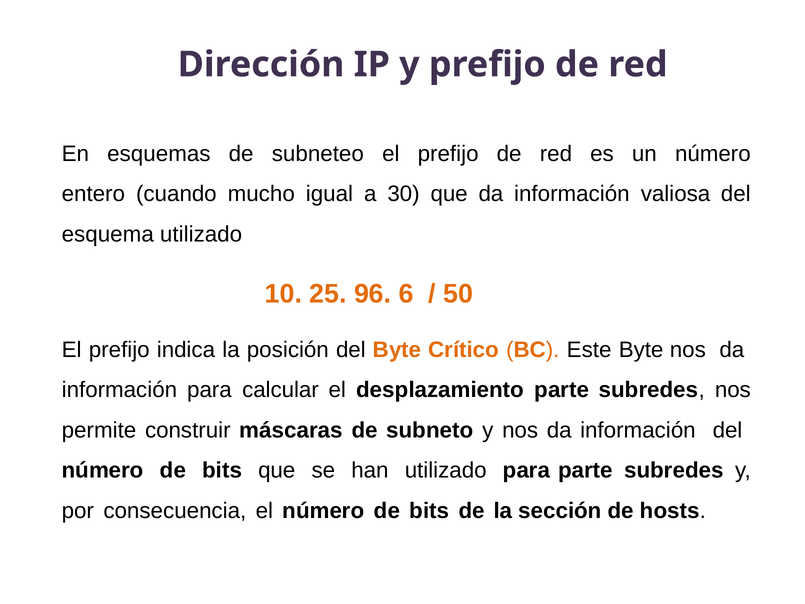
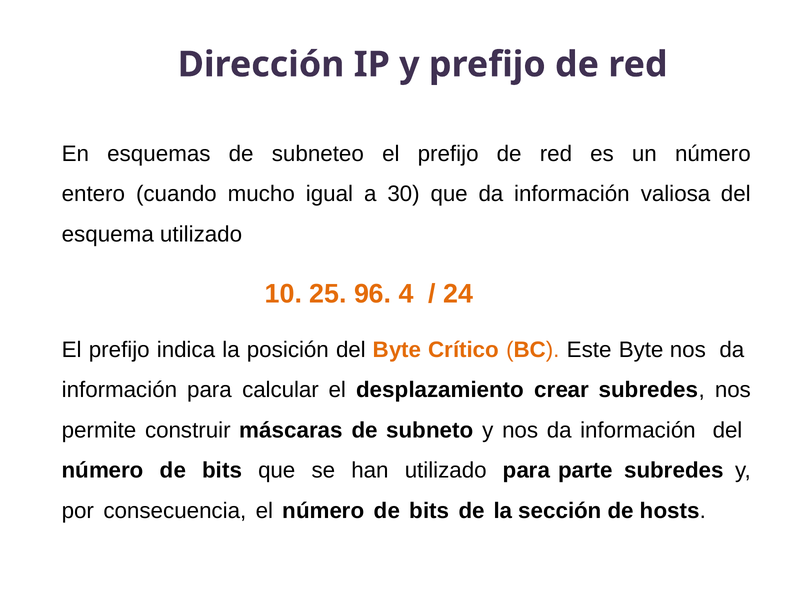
6: 6 -> 4 (406, 294)
50: 50 -> 24 (458, 294)
desplazamiento parte: parte -> crear (562, 390)
